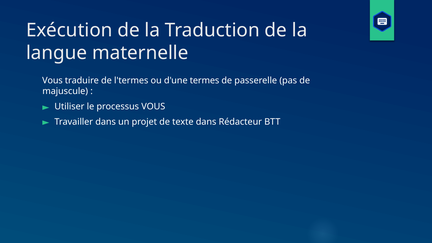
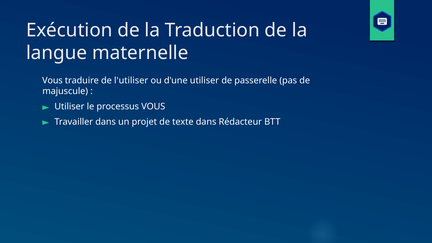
l'termes: l'termes -> l'utiliser (131, 80)
d'une termes: termes -> utiliser (204, 80)
